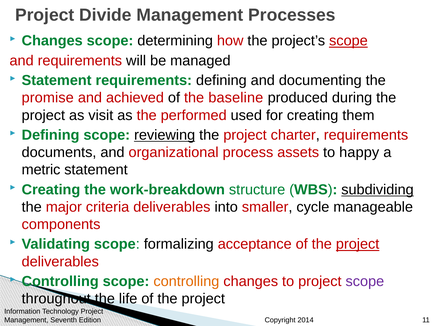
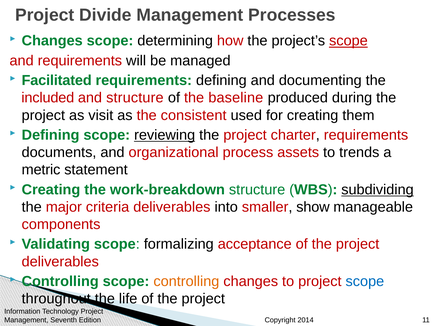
Statement: Statement -> Facilitated (57, 80)
promise: promise -> included (48, 98)
and achieved: achieved -> structure (135, 98)
performed: performed -> consistent (194, 115)
happy: happy -> trends (359, 152)
cycle: cycle -> show (313, 207)
project underline: present -> none (358, 244)
scope colour: purple -> blue (365, 281)
